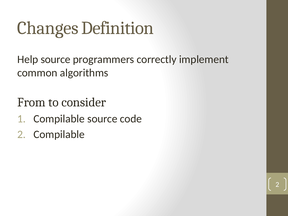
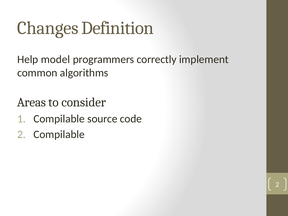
Help source: source -> model (56, 59)
From: From -> Areas (32, 102)
